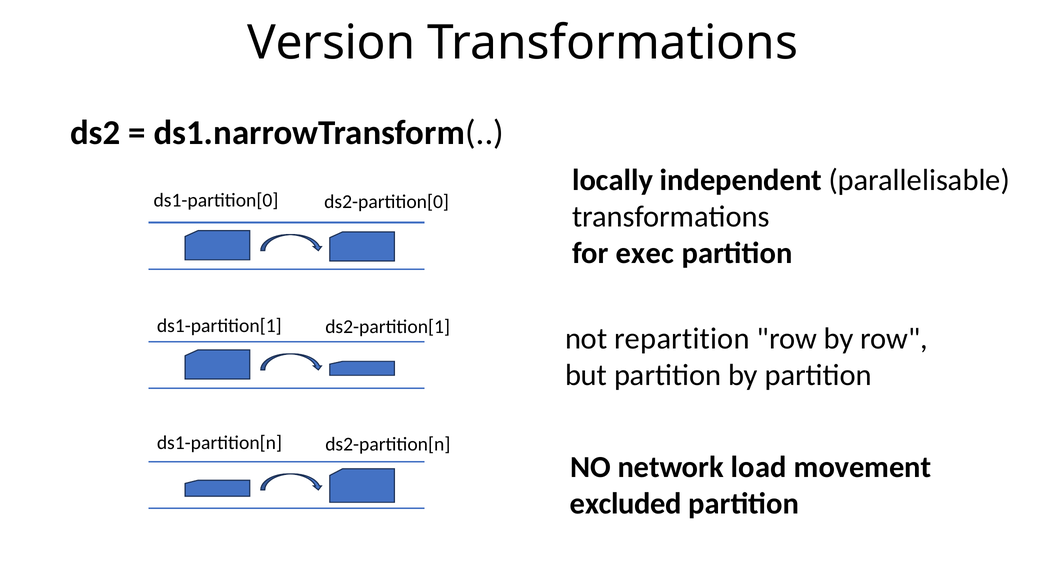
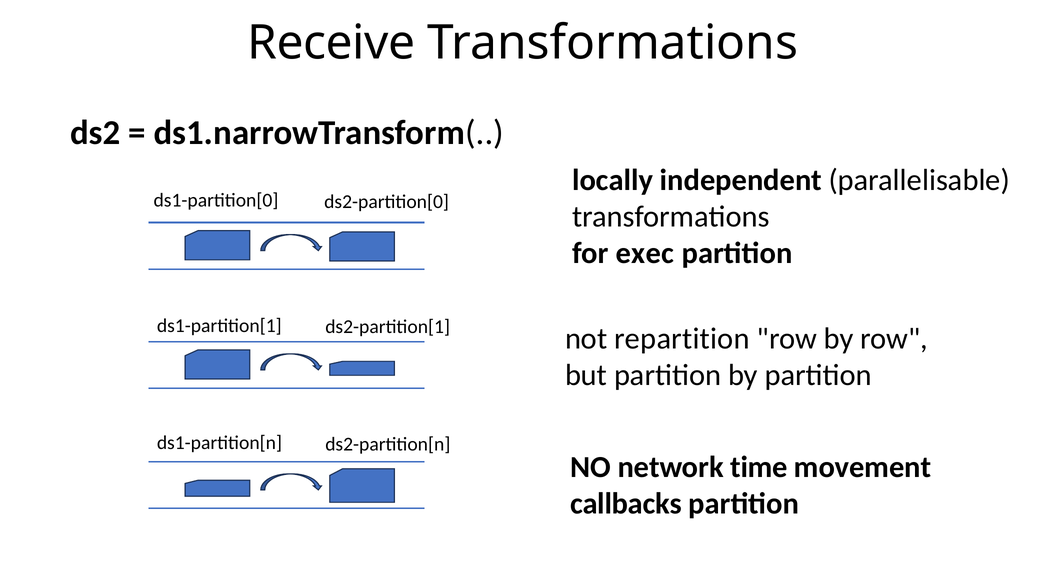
Version: Version -> Receive (331, 43)
load: load -> time (759, 467)
excluded: excluded -> callbacks (626, 504)
